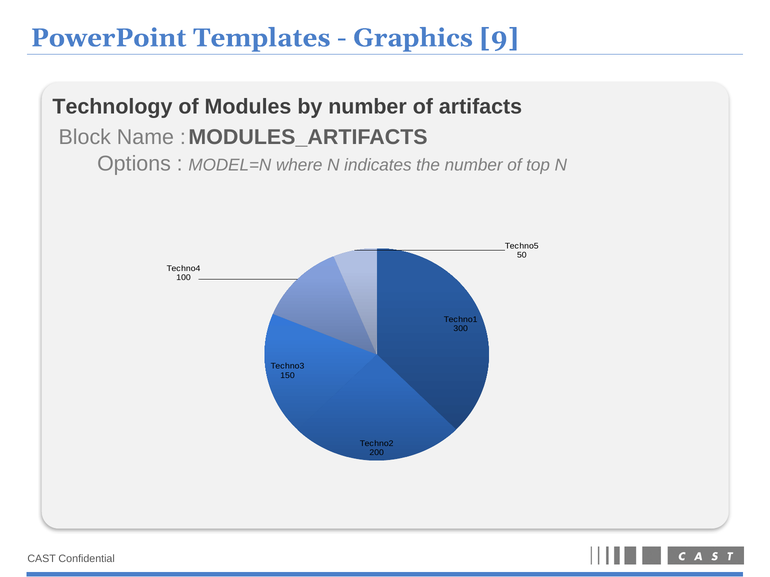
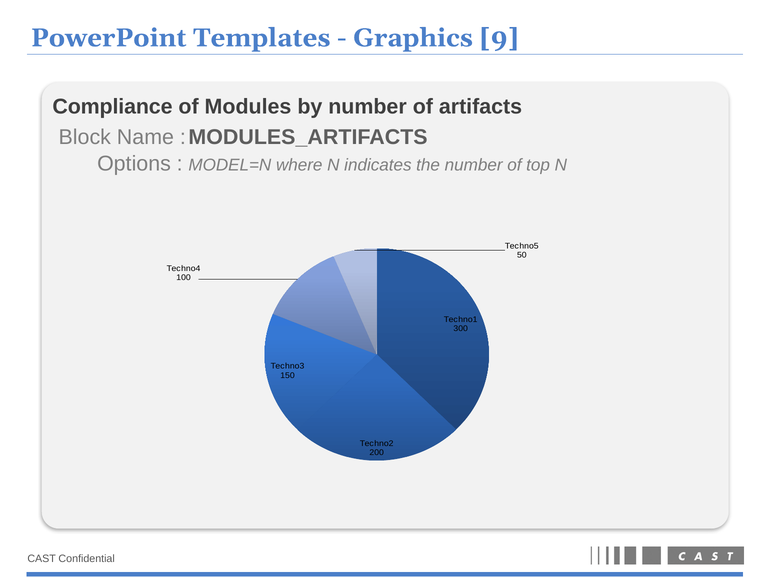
Technology: Technology -> Compliance (112, 107)
